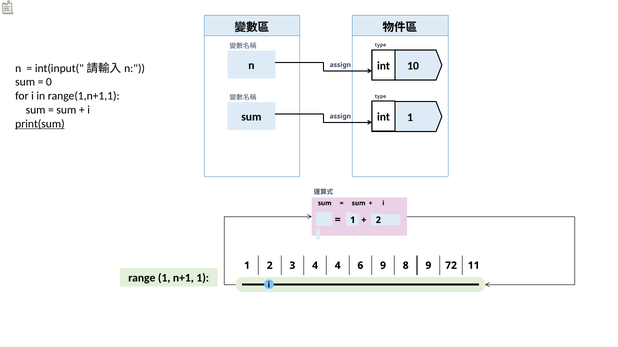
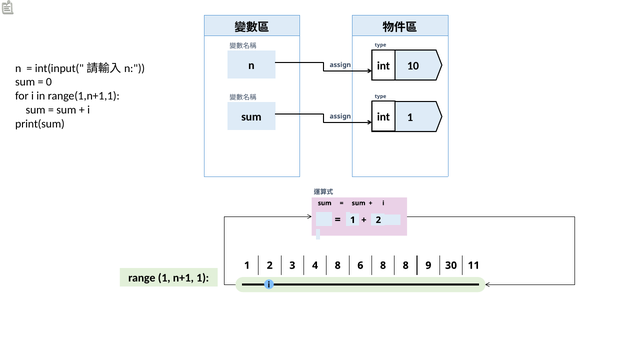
print(sum underline: present -> none (40, 124)
4 4: 4 -> 8 (338, 266)
6 9: 9 -> 8 (383, 266)
72: 72 -> 30 (451, 266)
